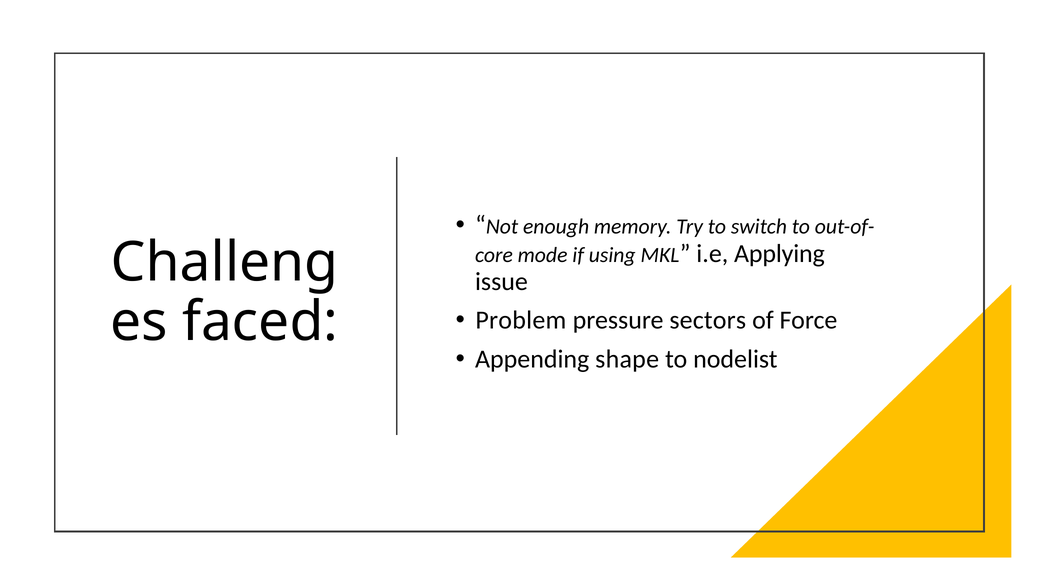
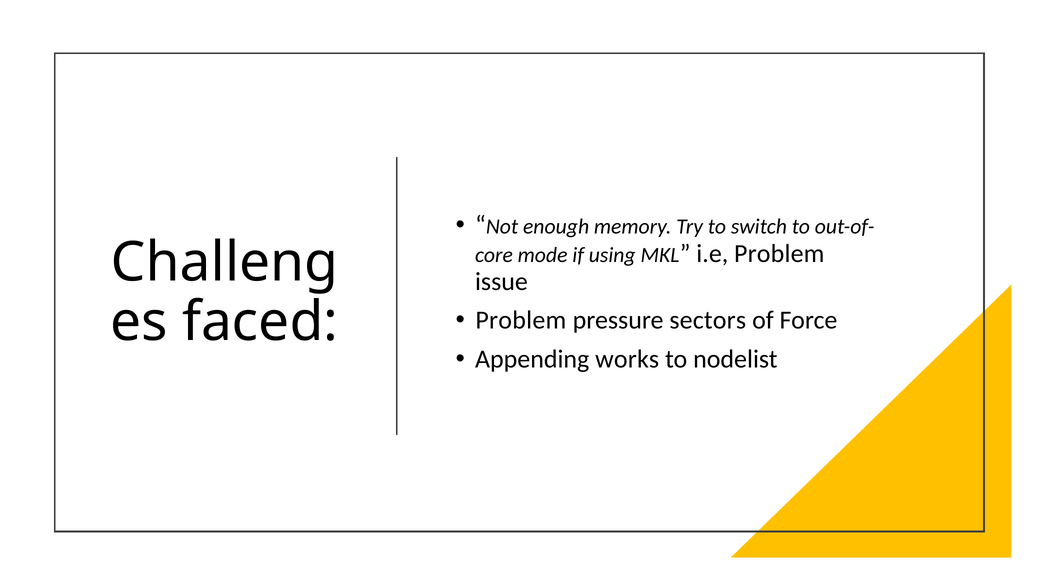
i.e Applying: Applying -> Problem (779, 253)
shape: shape -> works (627, 359)
